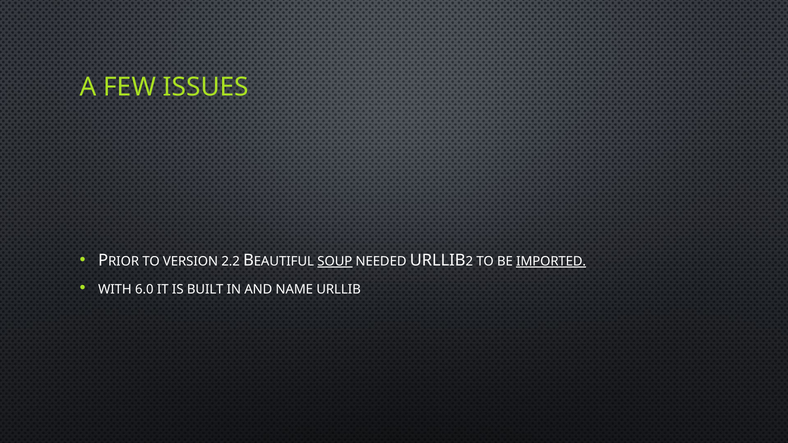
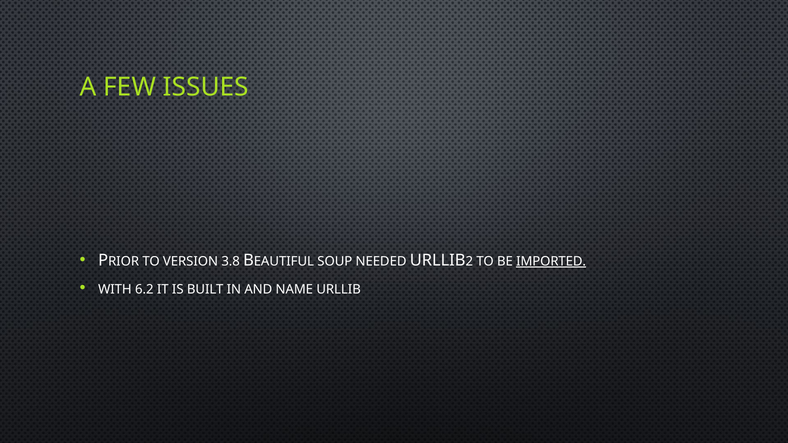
2.2: 2.2 -> 3.8 (231, 262)
SOUP underline: present -> none (335, 262)
6.0: 6.0 -> 6.2 (144, 289)
